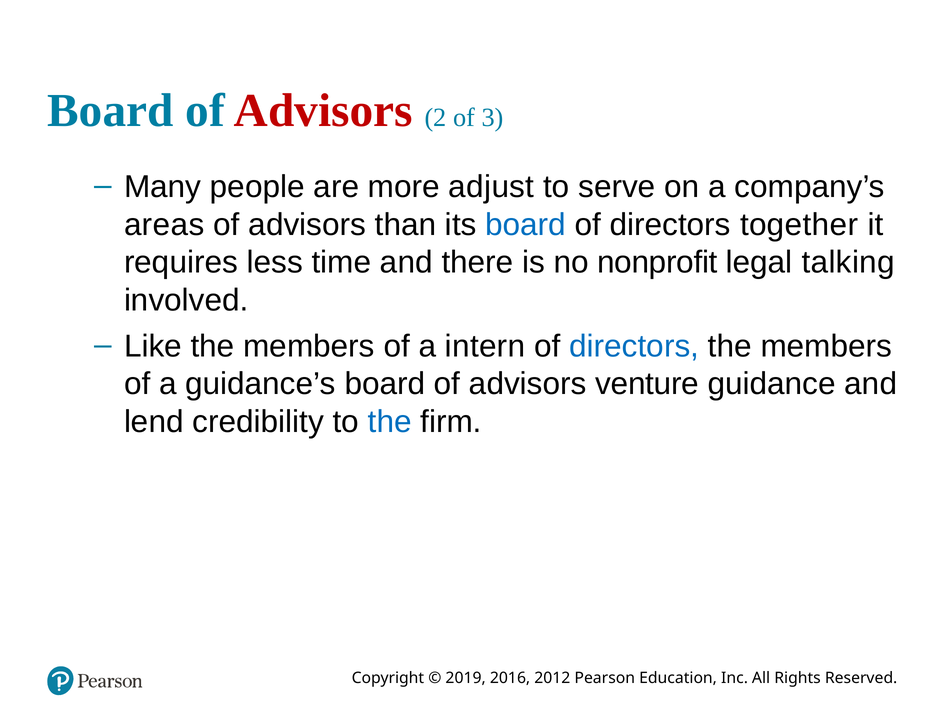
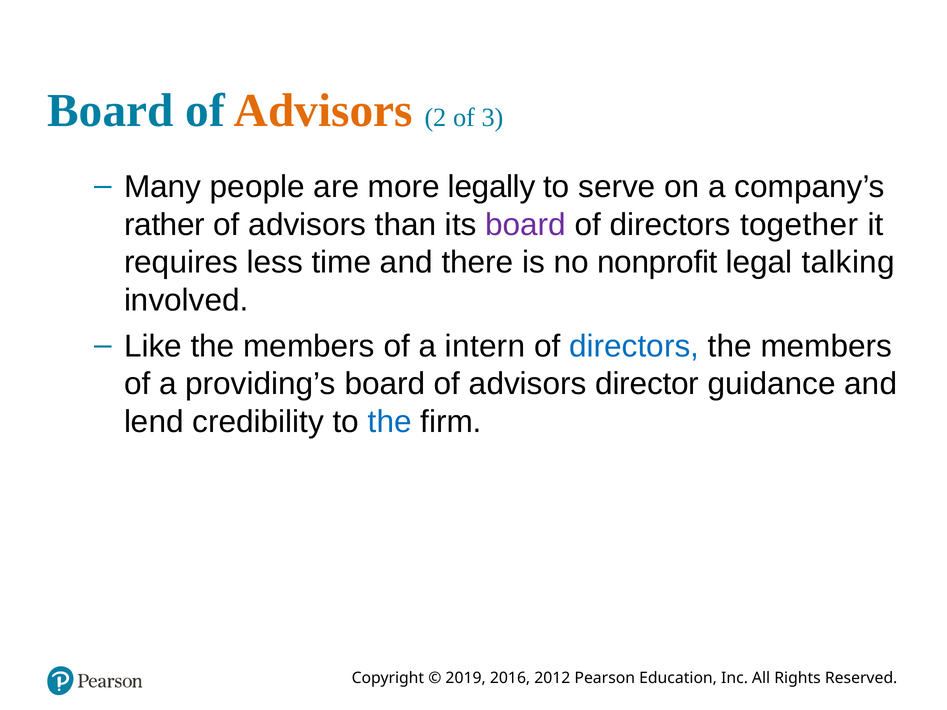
Advisors colour: red -> orange (323, 111)
adjust: adjust -> legally (492, 187)
areas: areas -> rather (165, 225)
board colour: blue -> purple (526, 225)
guidance’s: guidance’s -> providing’s (261, 384)
venture: venture -> director (647, 384)
